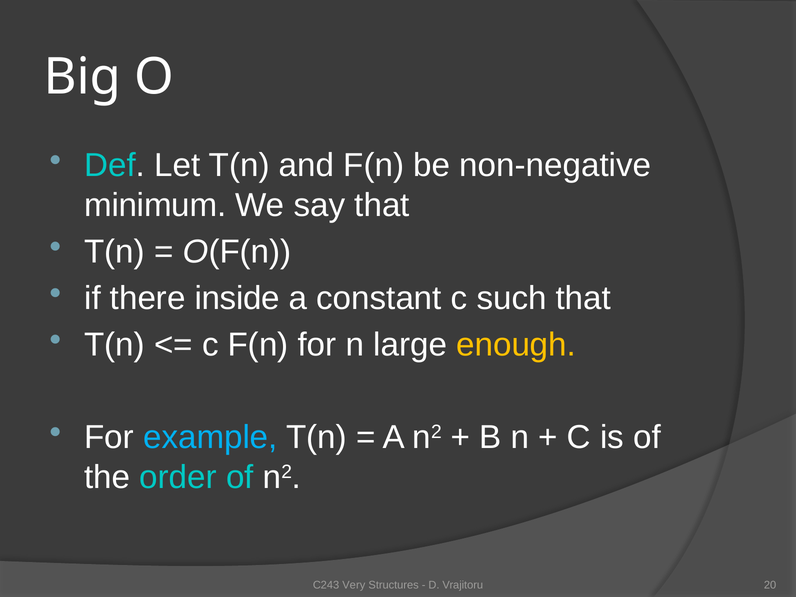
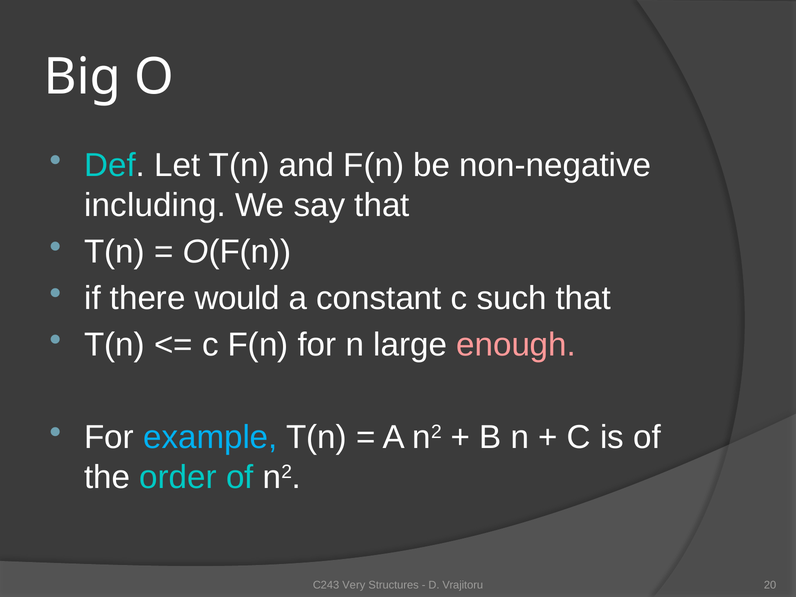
minimum: minimum -> including (155, 205)
inside: inside -> would (237, 298)
enough colour: yellow -> pink (516, 345)
